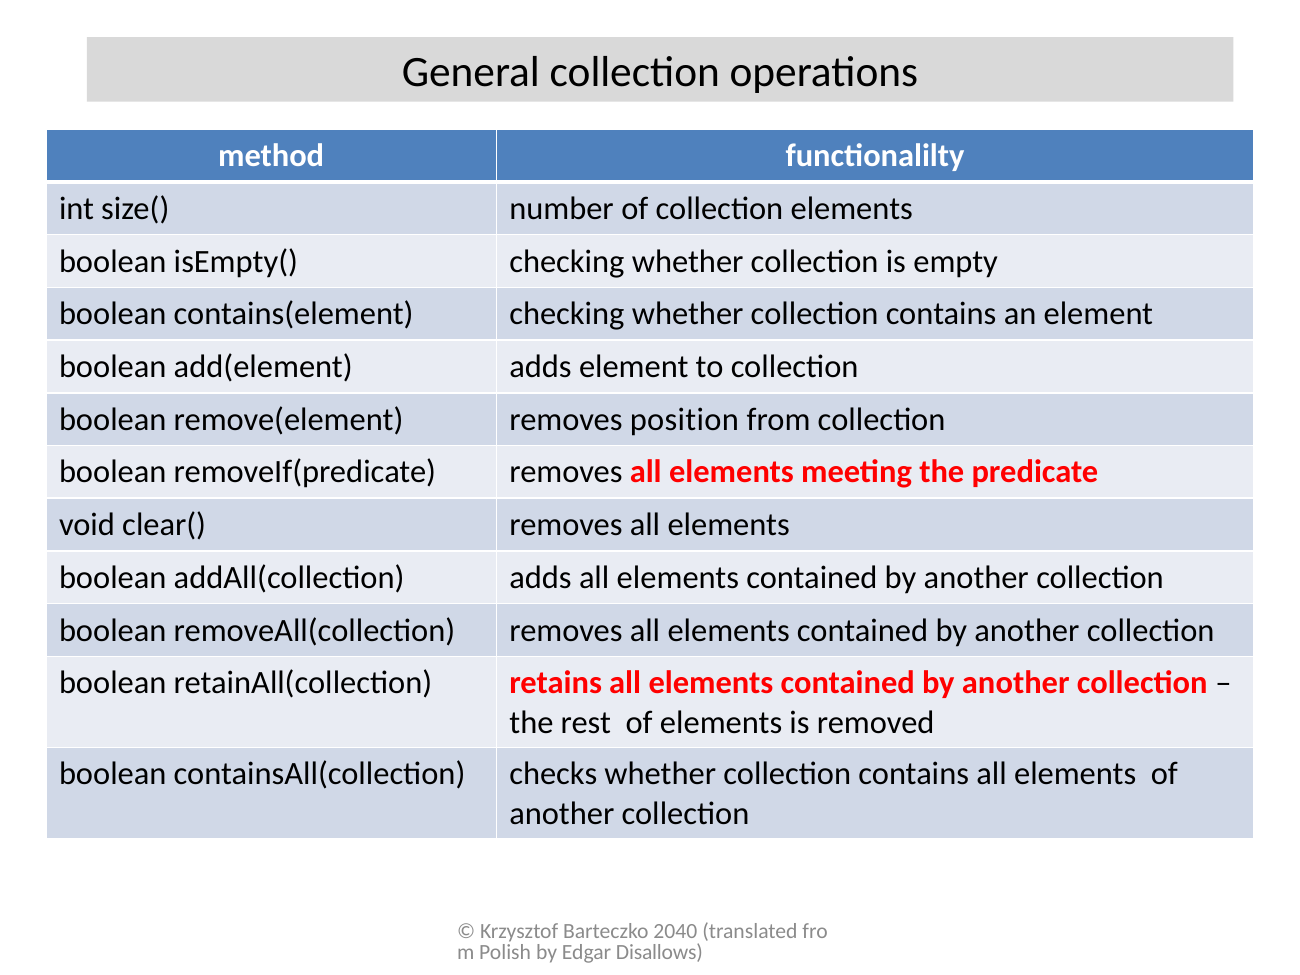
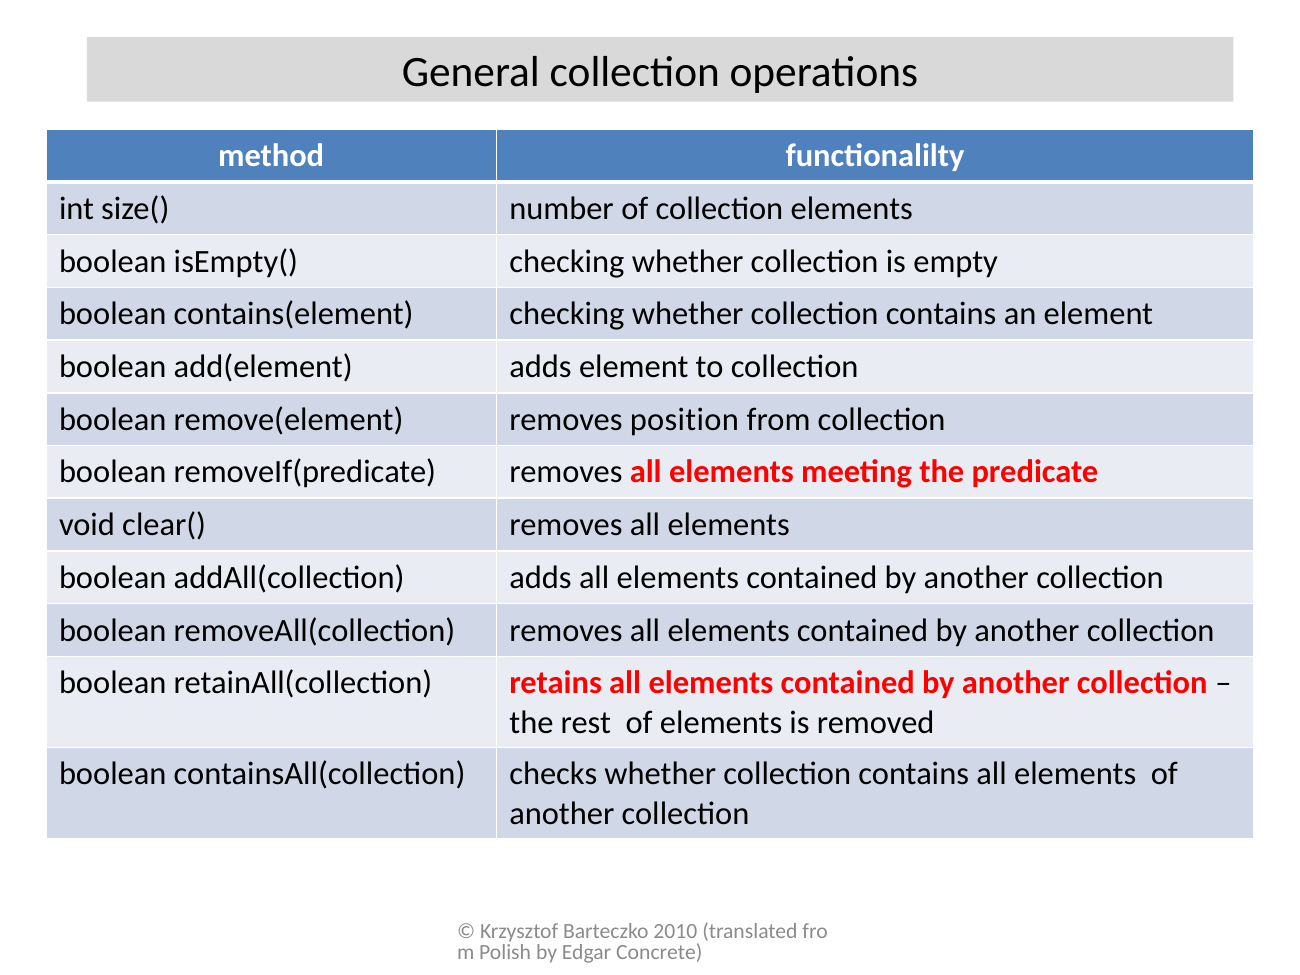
2040: 2040 -> 2010 (675, 931)
Disallows: Disallows -> Concrete (659, 953)
